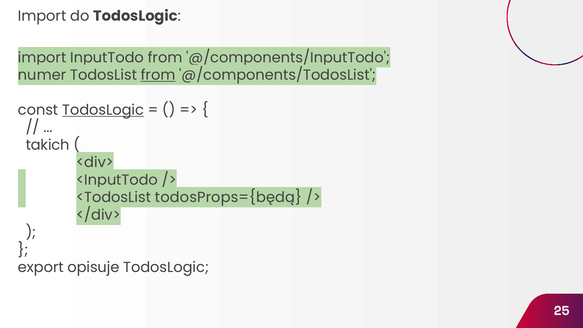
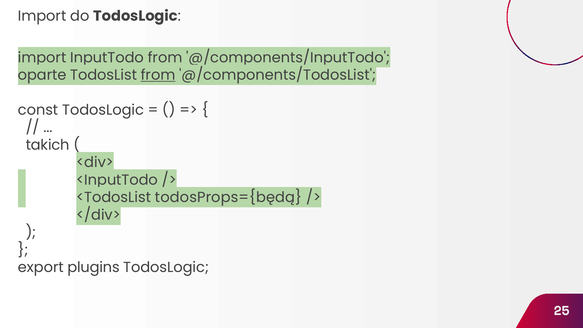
numer: numer -> oparte (42, 75)
TodosLogic underline: present -> none (103, 110)
opisuje: opisuje -> plugins (94, 267)
